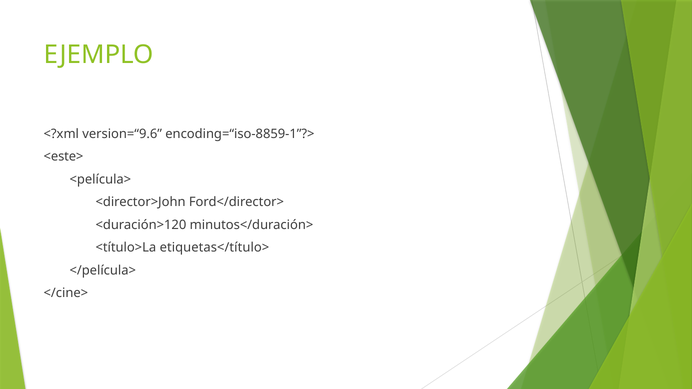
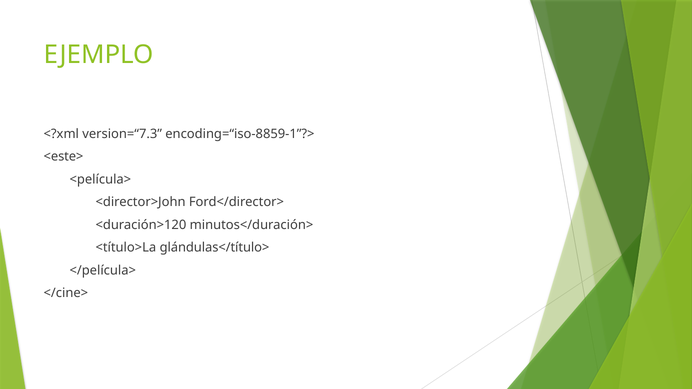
version=“9.6: version=“9.6 -> version=“7.3 (122, 134)
etiquetas</título>: etiquetas</título> -> glándulas</título> (215, 248)
